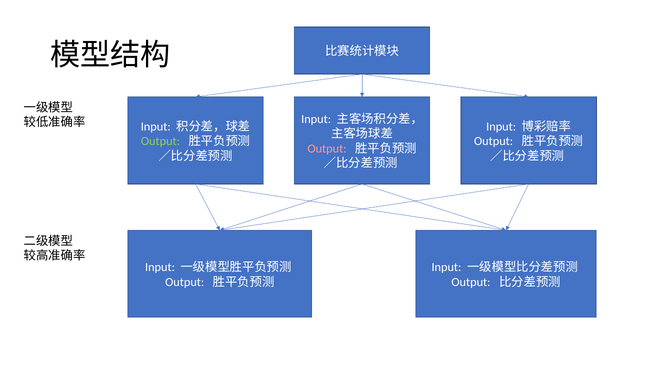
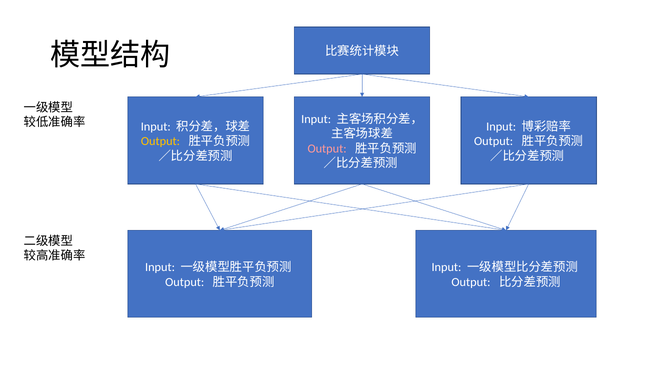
Output colour: light green -> yellow (160, 141)
